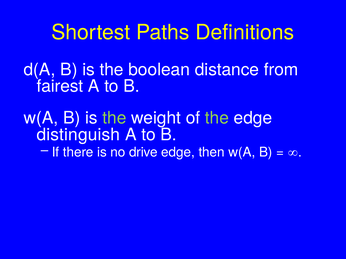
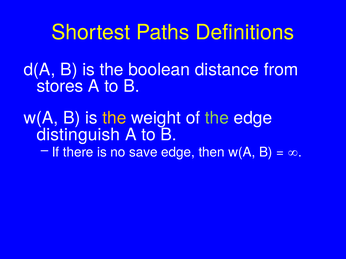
fairest: fairest -> stores (60, 86)
the colour: light green -> yellow (114, 118)
drive: drive -> save (143, 153)
